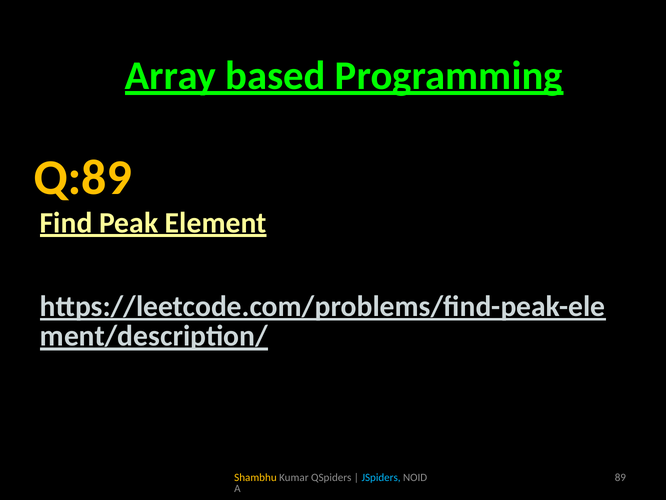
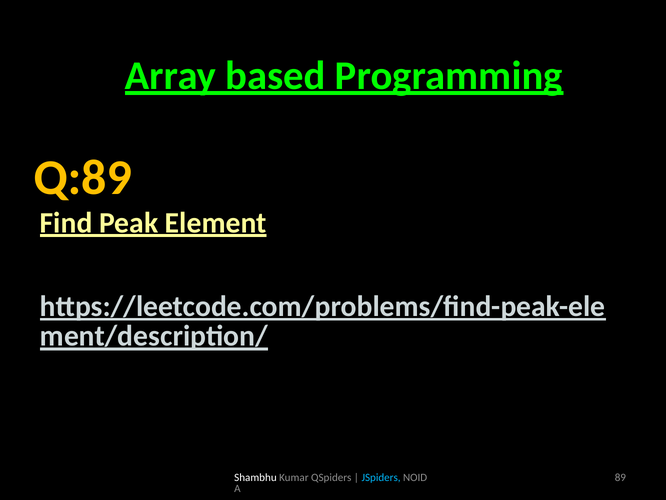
Shambhu colour: yellow -> white (255, 477)
